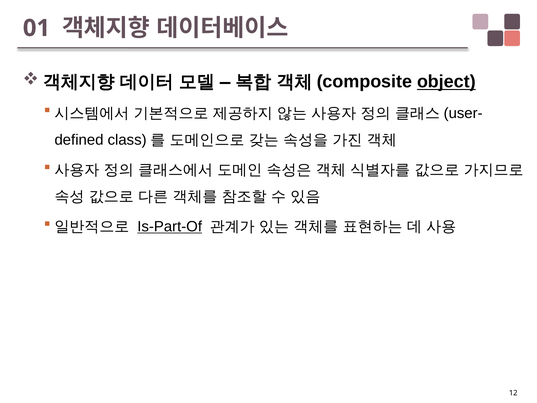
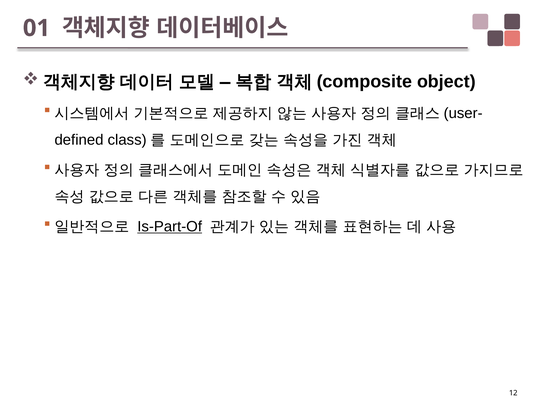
object underline: present -> none (446, 82)
